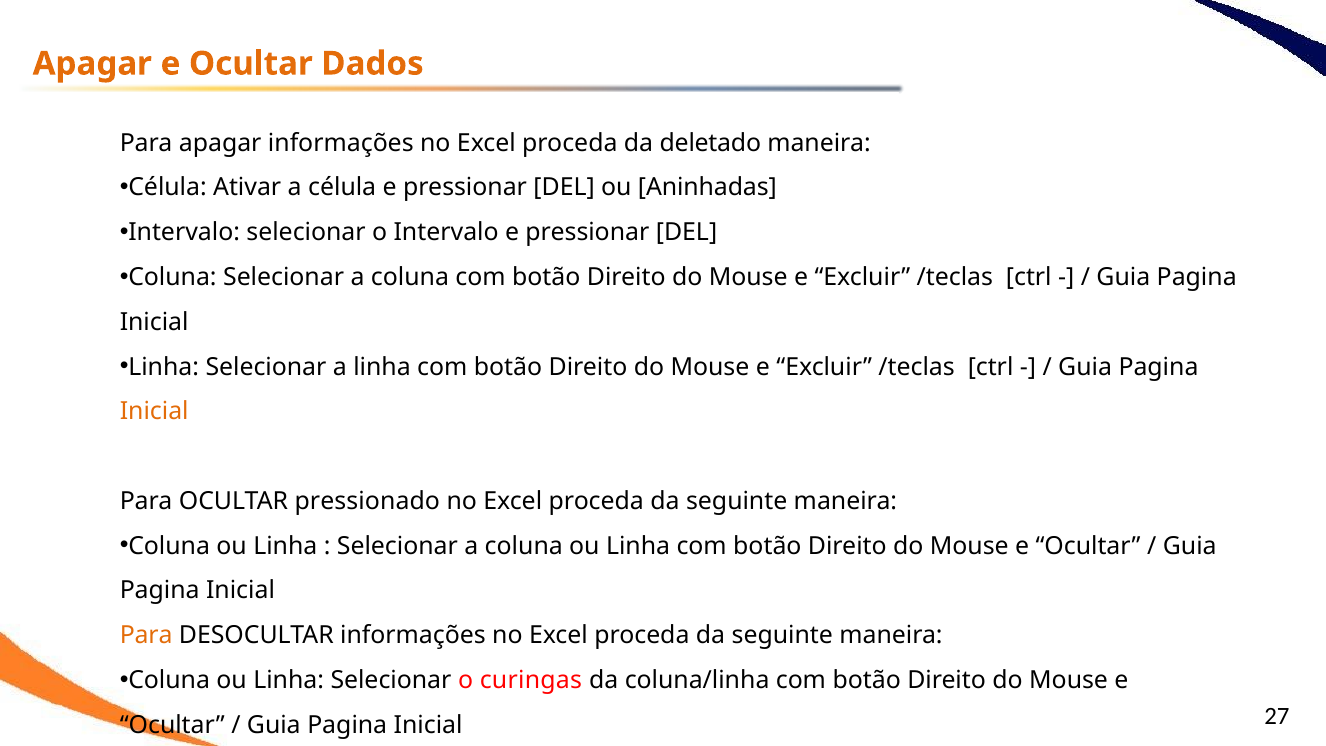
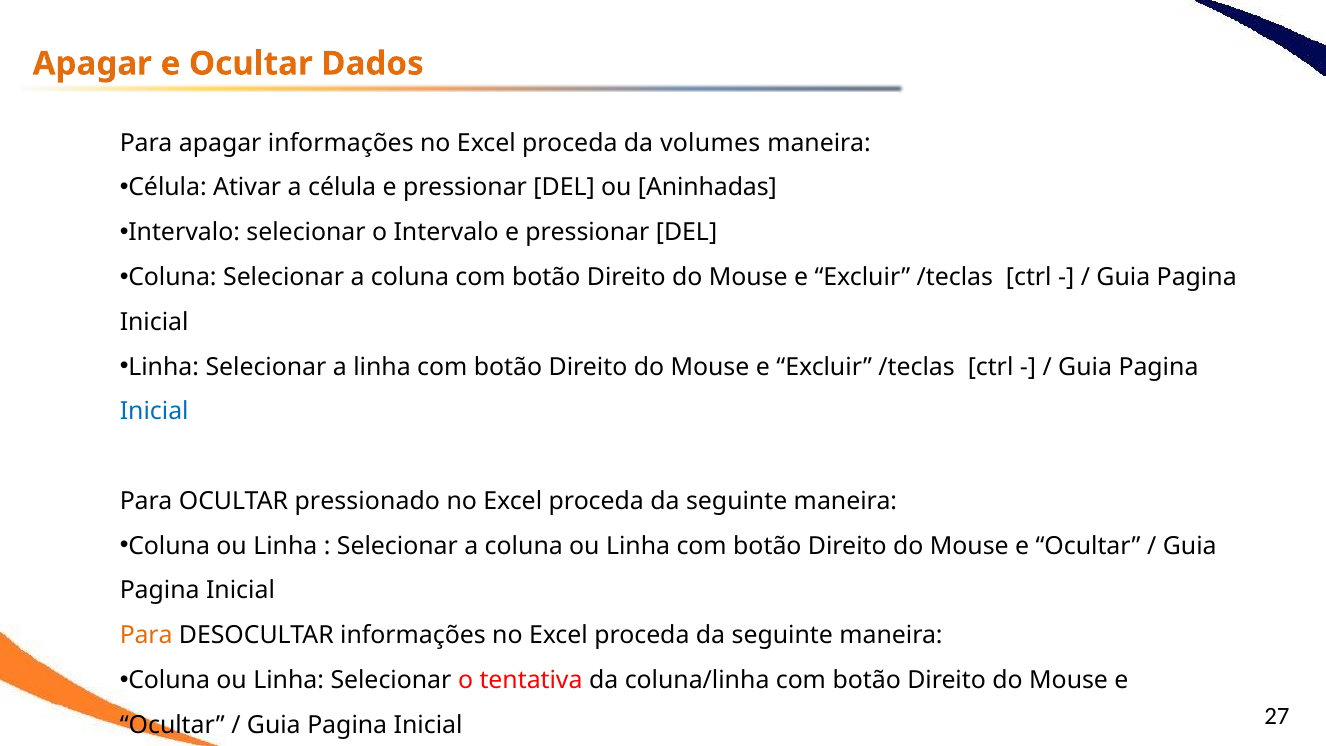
deletado: deletado -> volumes (710, 143)
Inicial colour: orange -> blue (154, 412)
curingas: curingas -> tentativa (531, 680)
